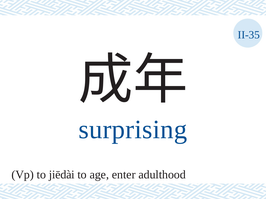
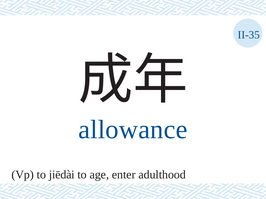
surprising: surprising -> allowance (133, 130)
